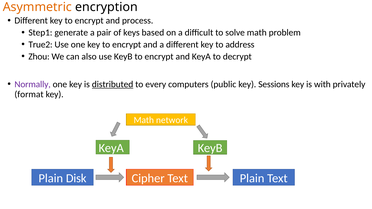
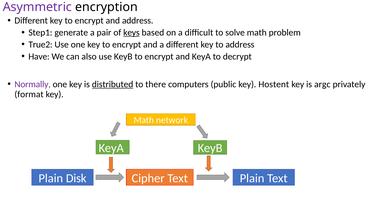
Asymmetric colour: orange -> purple (37, 7)
and process: process -> address (138, 21)
keys underline: none -> present (131, 33)
Zhou: Zhou -> Have (39, 57)
every: every -> there (156, 84)
Sessions: Sessions -> Hostent (274, 84)
with: with -> argc (322, 84)
